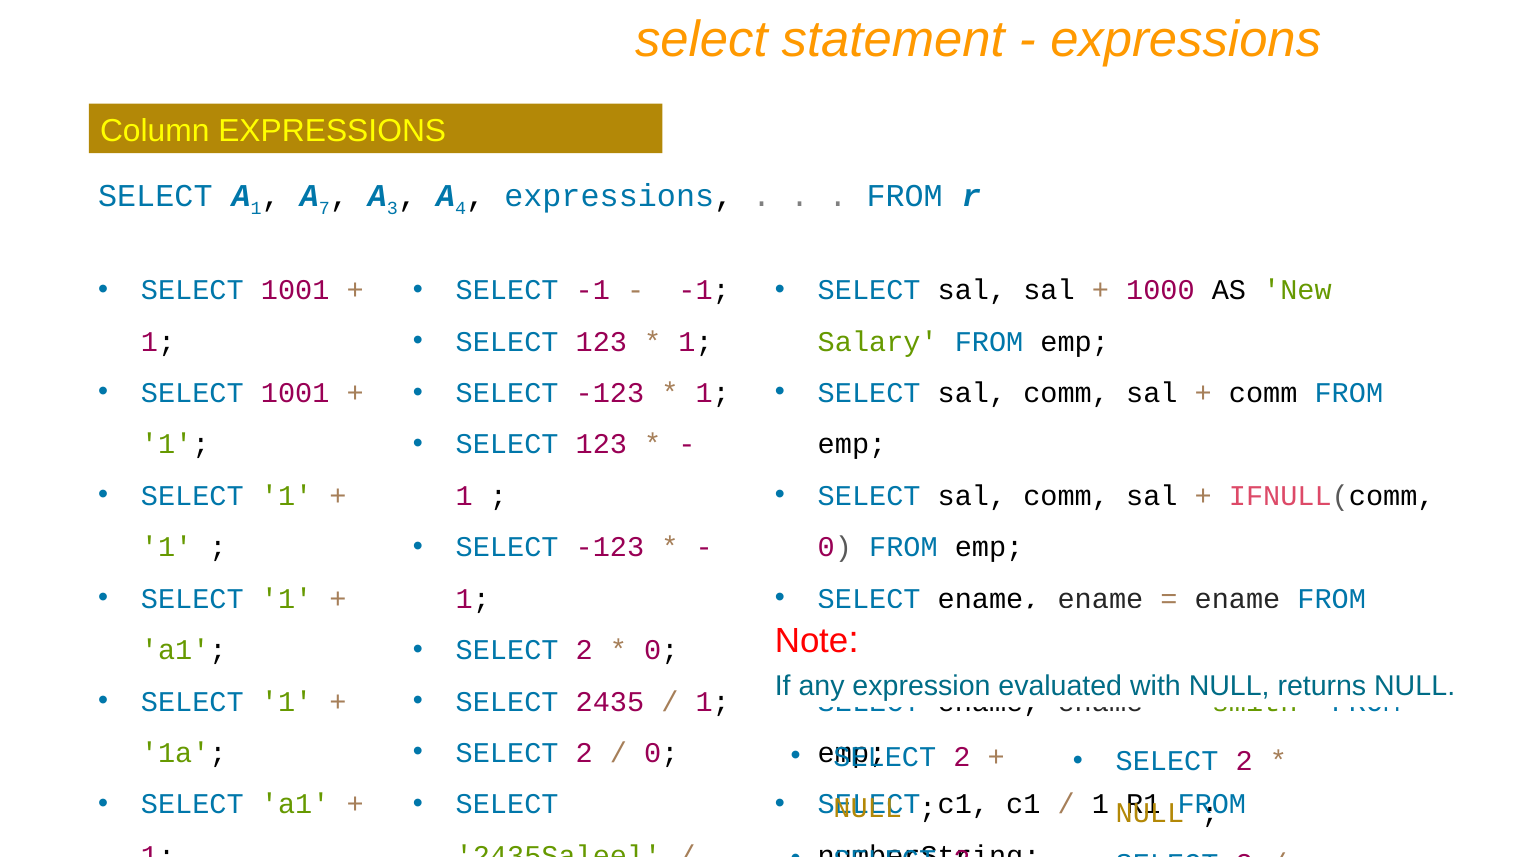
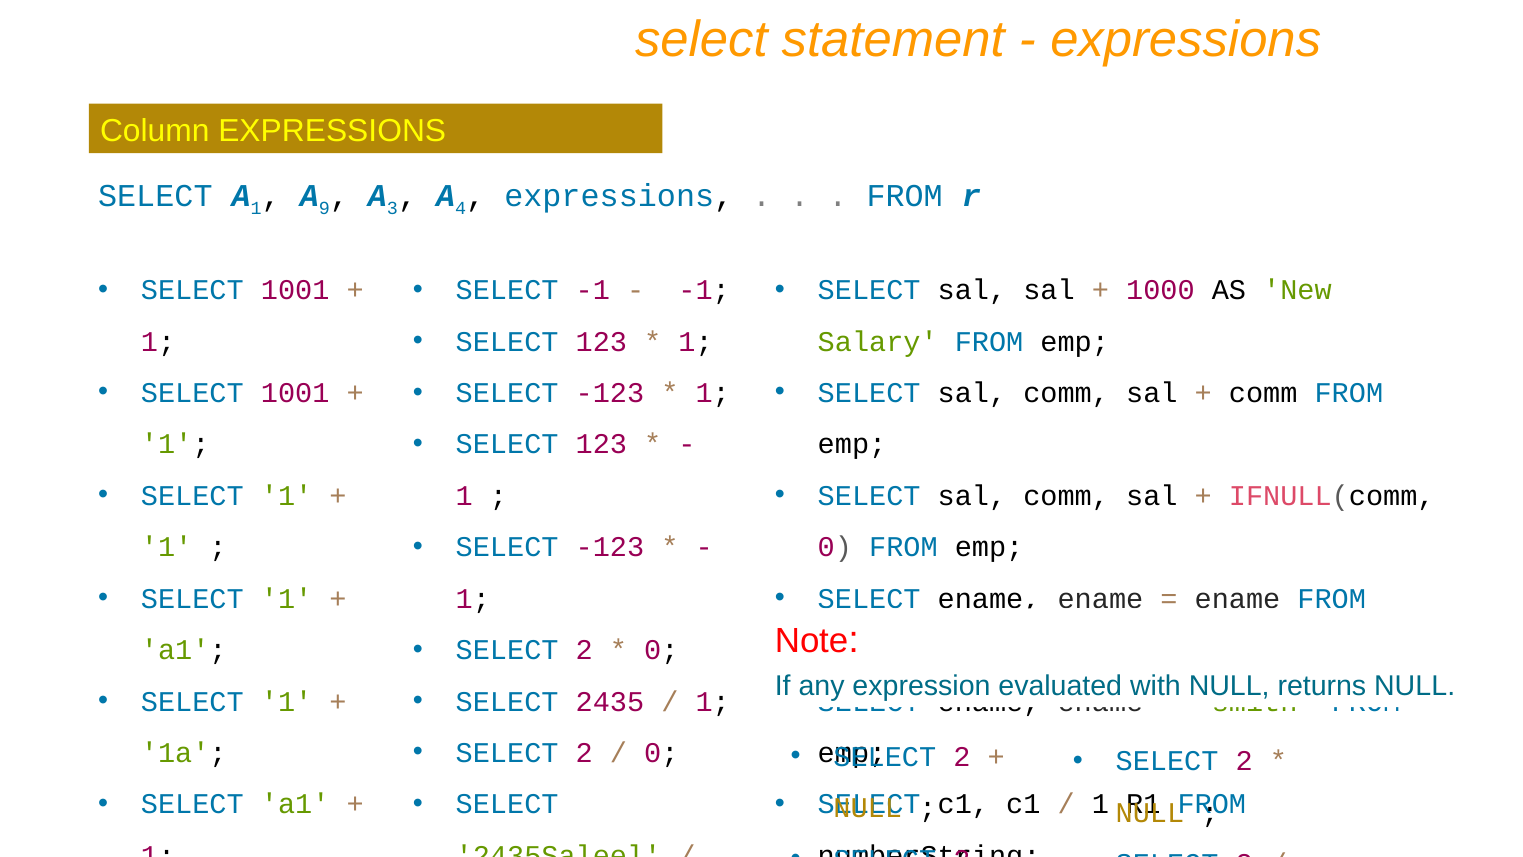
7: 7 -> 9 (324, 209)
